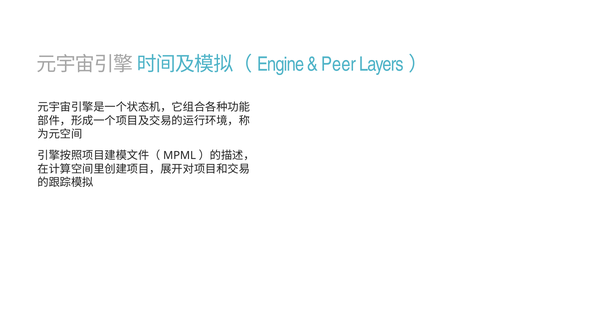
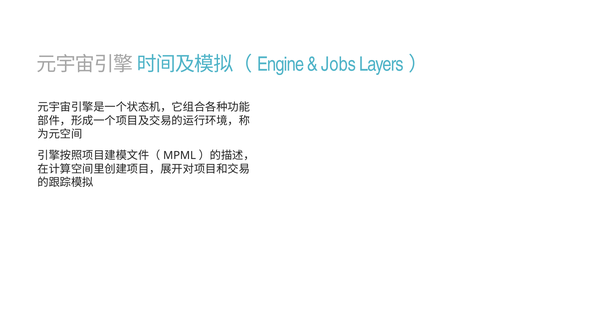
Peer: Peer -> Jobs (339, 64)
